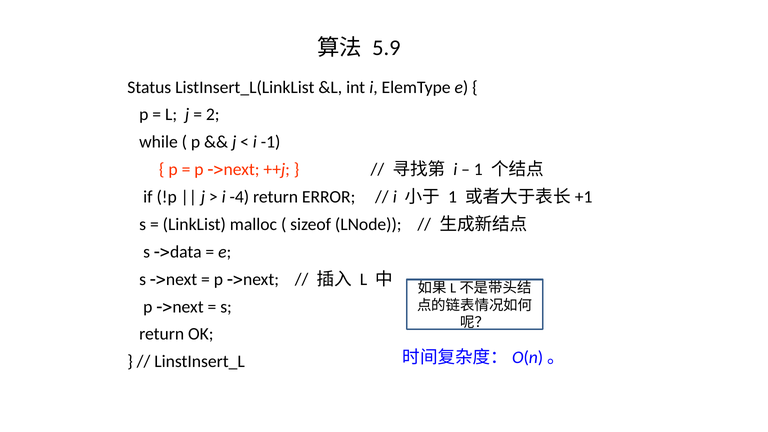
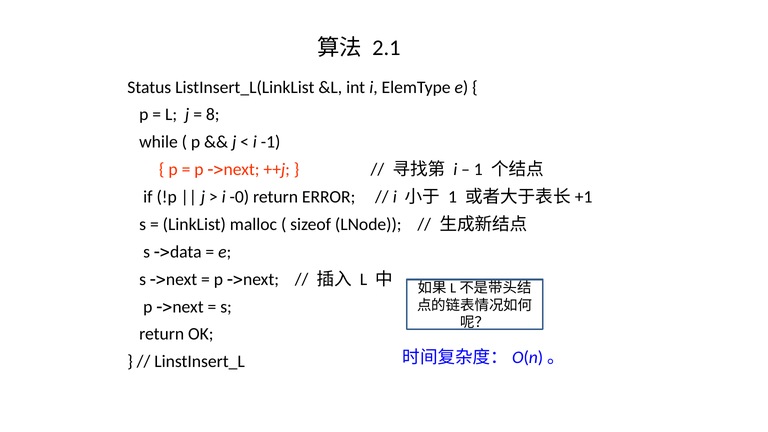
5.9: 5.9 -> 2.1 (386, 48)
2: 2 -> 8 (213, 115)
-4: -4 -> -0 (239, 197)
